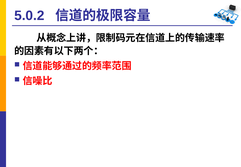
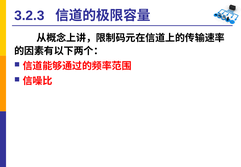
5.0.2: 5.0.2 -> 3.2.3 (29, 16)
